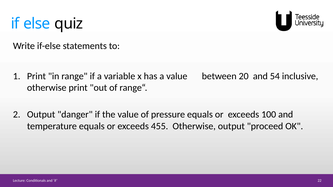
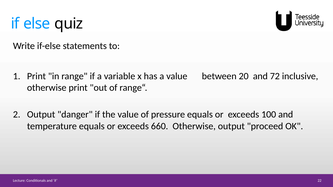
54: 54 -> 72 (275, 76)
455: 455 -> 660 (160, 126)
